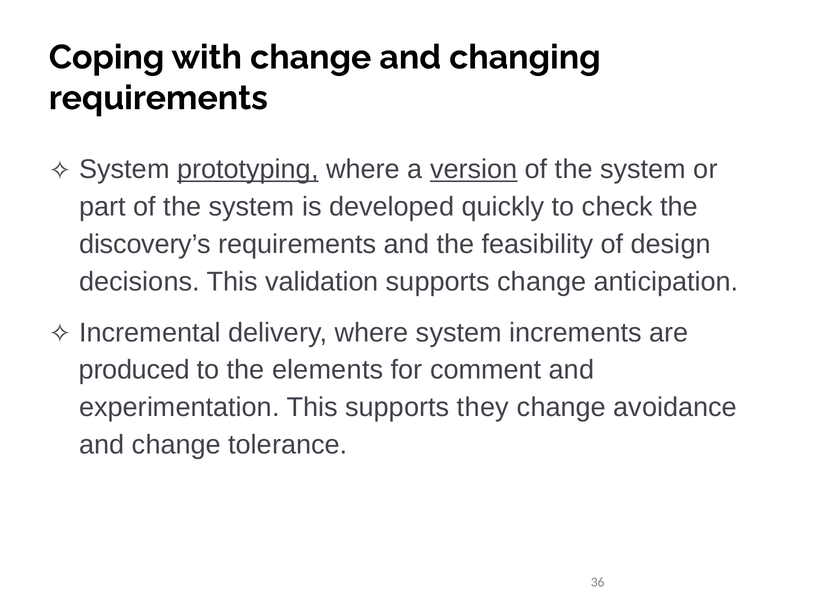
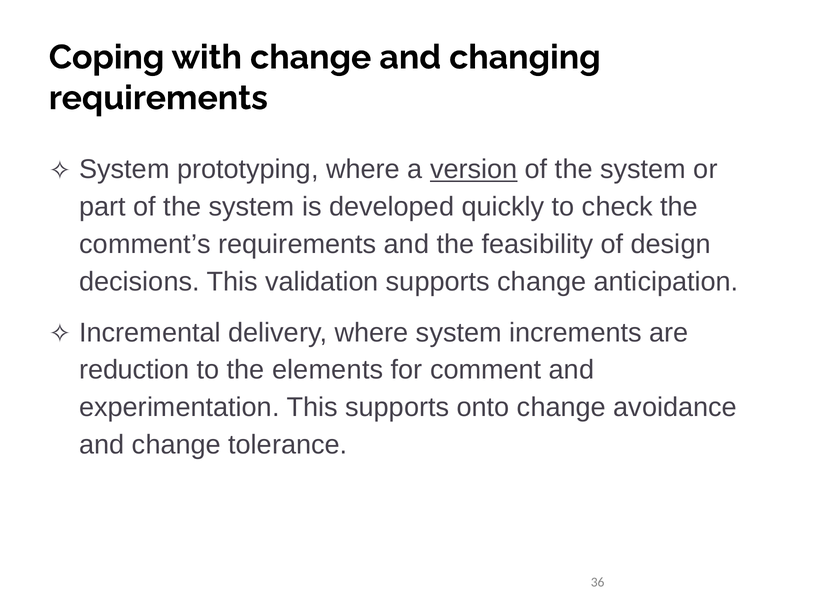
prototyping underline: present -> none (248, 169)
discovery’s: discovery’s -> comment’s (145, 244)
produced: produced -> reduction (134, 370)
they: they -> onto (483, 407)
